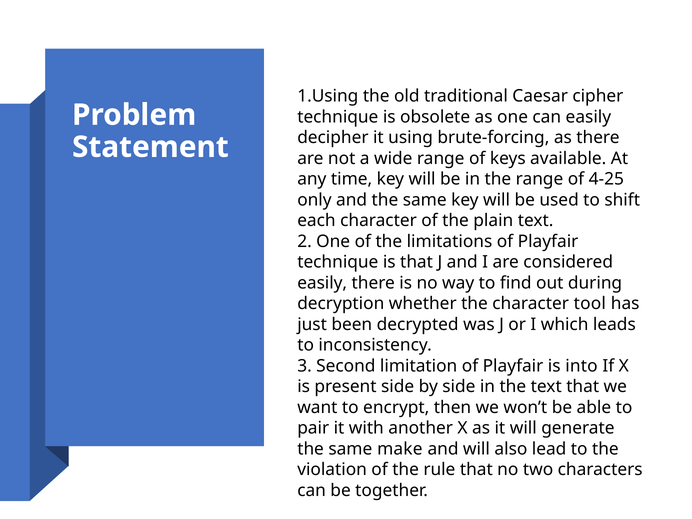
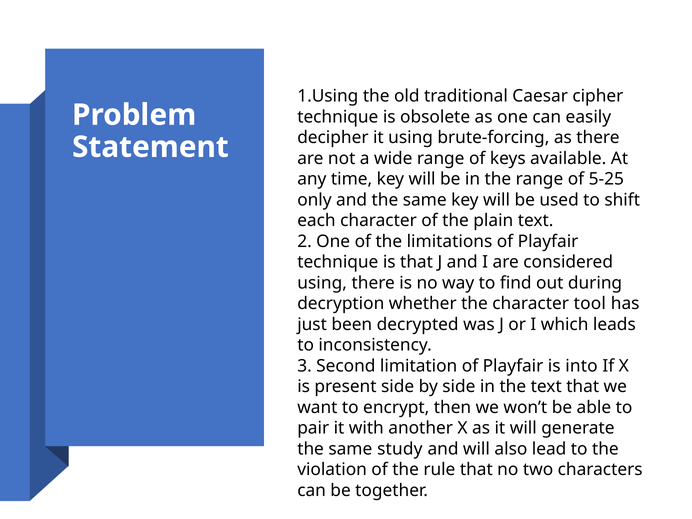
4-25: 4-25 -> 5-25 (606, 179)
easily: easily -> using (322, 283)
make: make -> study (400, 449)
